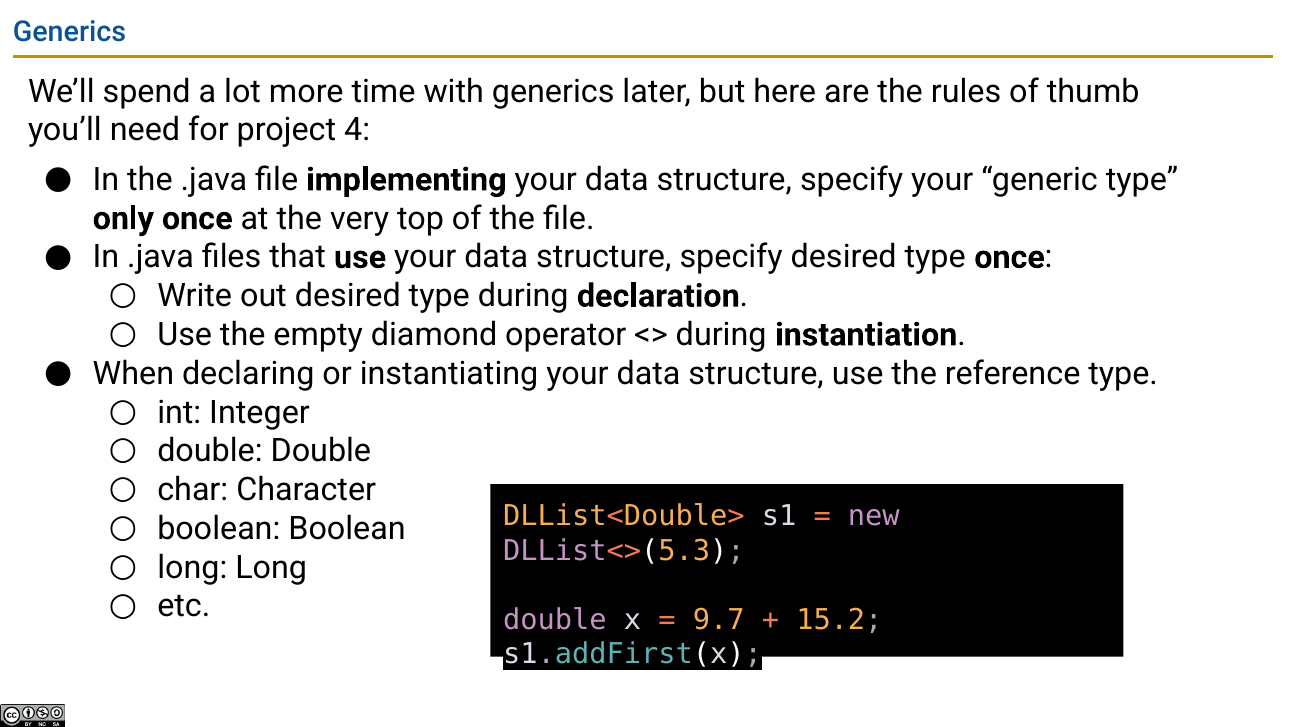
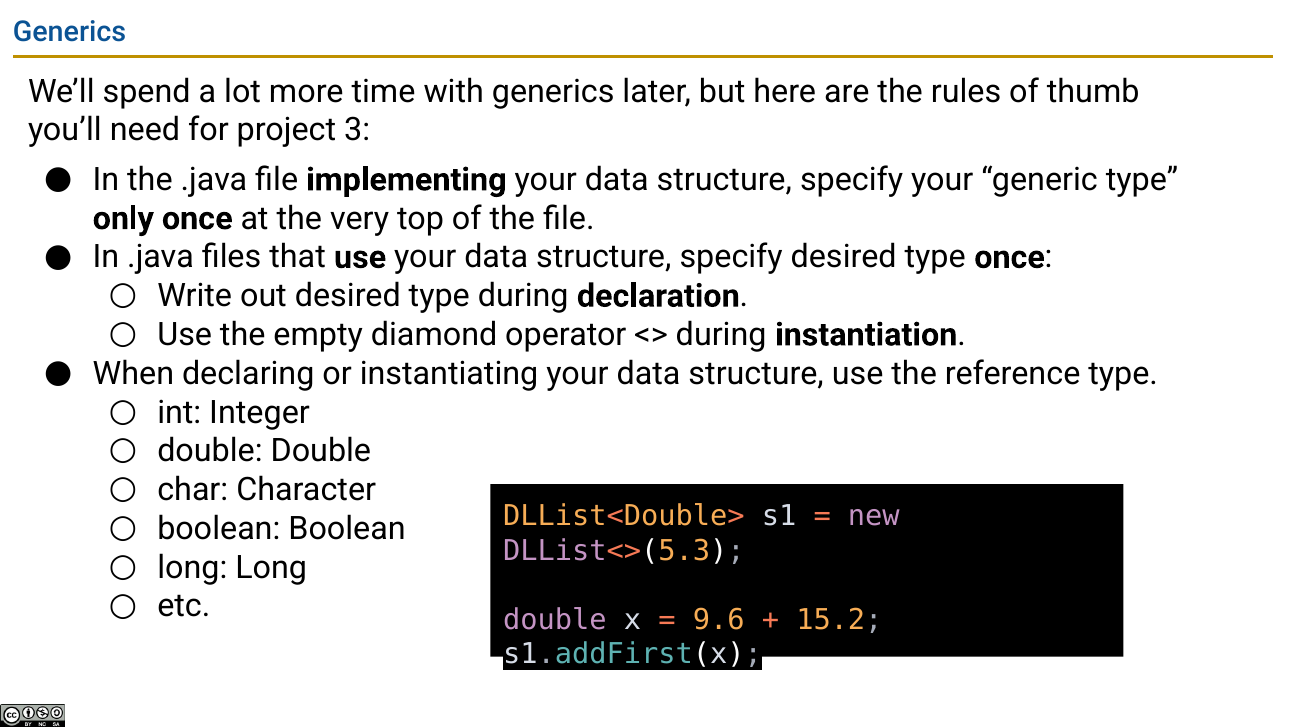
4: 4 -> 3 (357, 130)
9.7: 9.7 -> 9.6 (719, 620)
